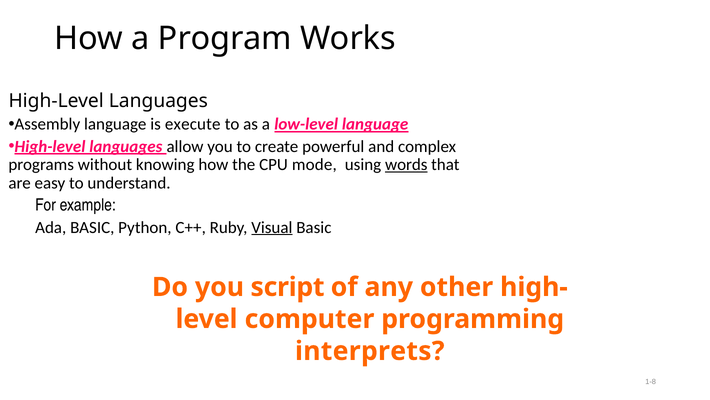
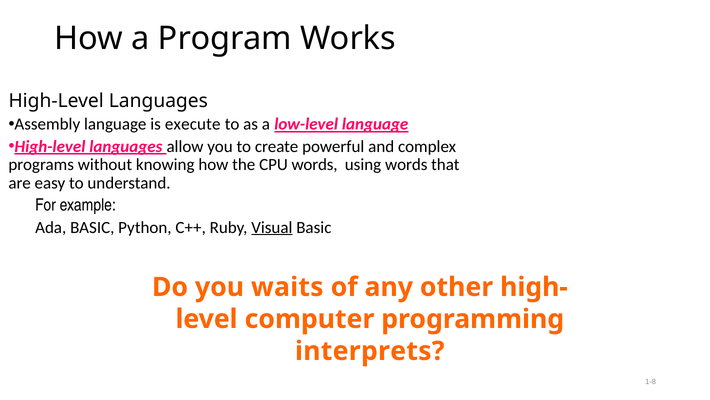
CPU mode: mode -> words (315, 165)
words underline: present -> none (406, 165)
script: script -> waits (287, 287)
